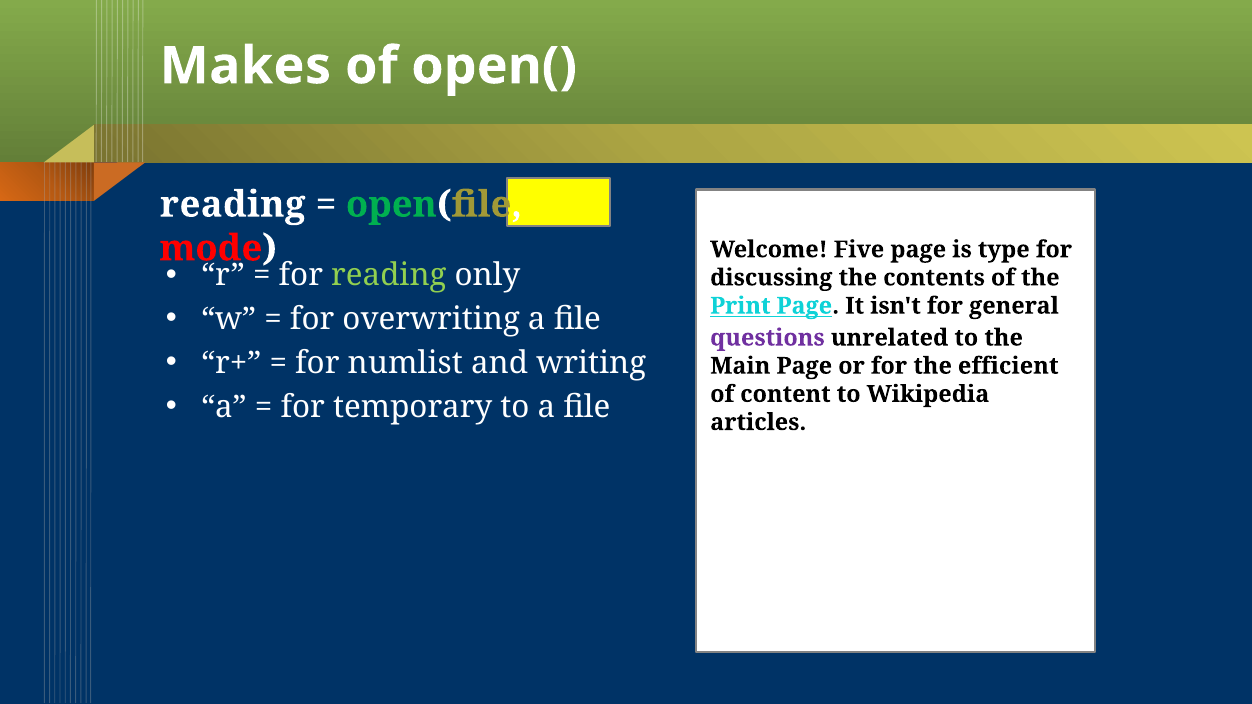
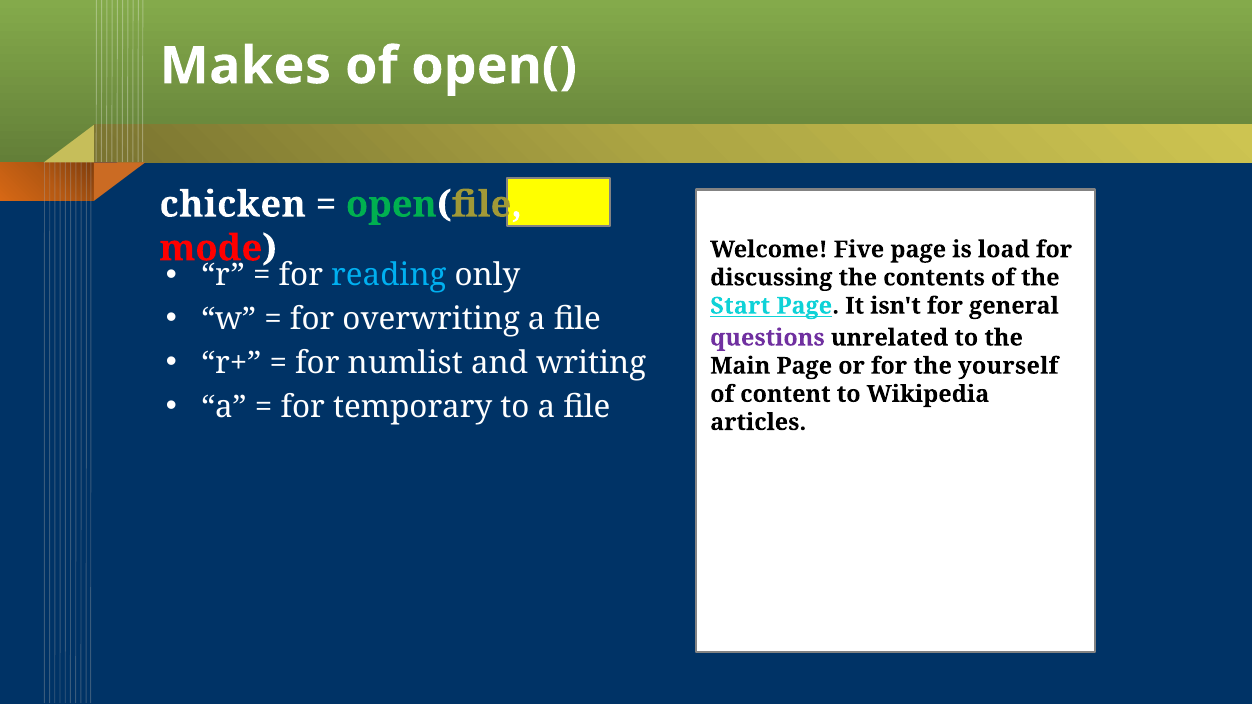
reading: reading -> chicken (233, 205)
type: type -> load (1004, 250)
reading colour: light green -> light blue (389, 276)
Print: Print -> Start (740, 306)
efficient: efficient -> yourself (1008, 366)
